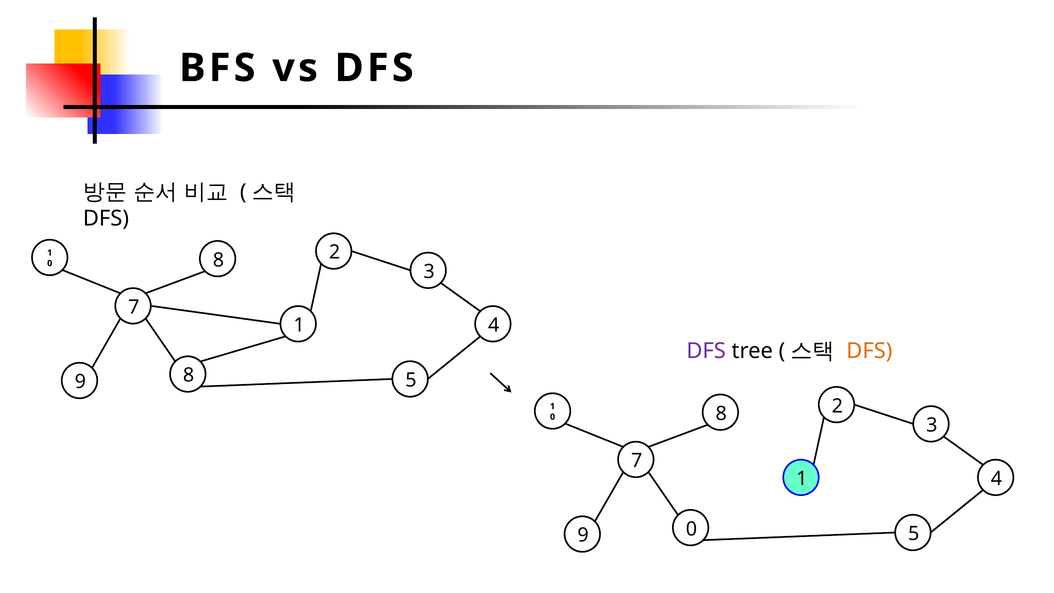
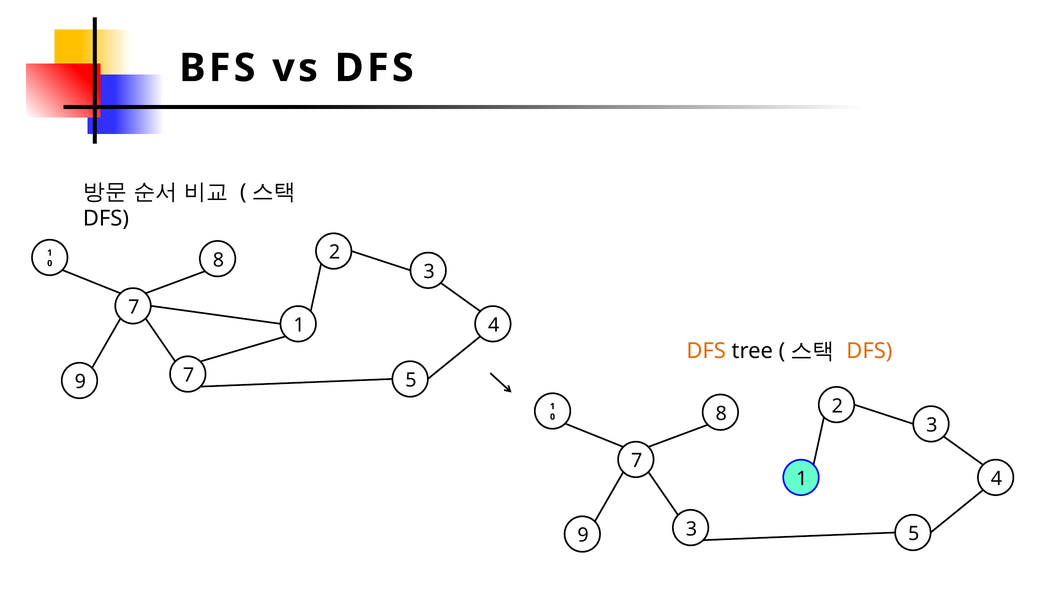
DFS colour: purple -> orange (706, 351)
9 8: 8 -> 7 (189, 375)
9 0: 0 -> 3 (691, 529)
